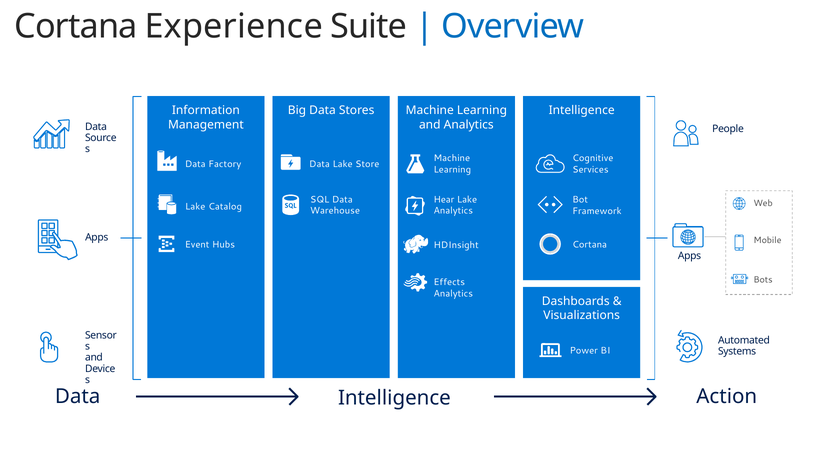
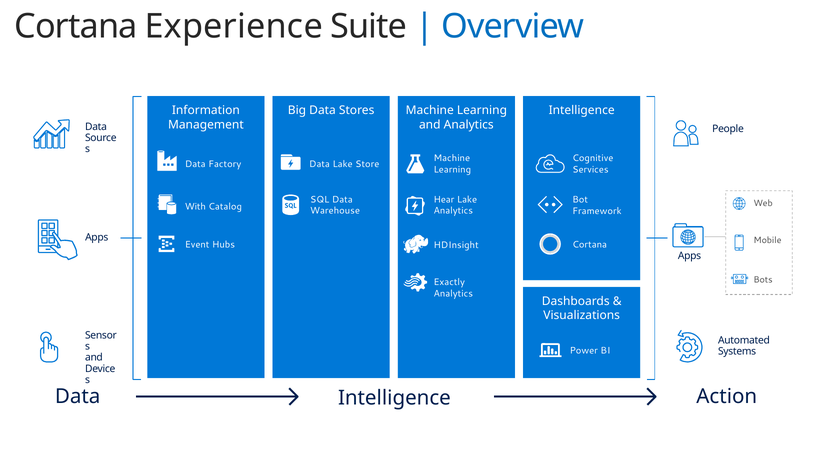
Lake: Lake -> With (195, 207)
Effects: Effects -> Exactly (449, 283)
